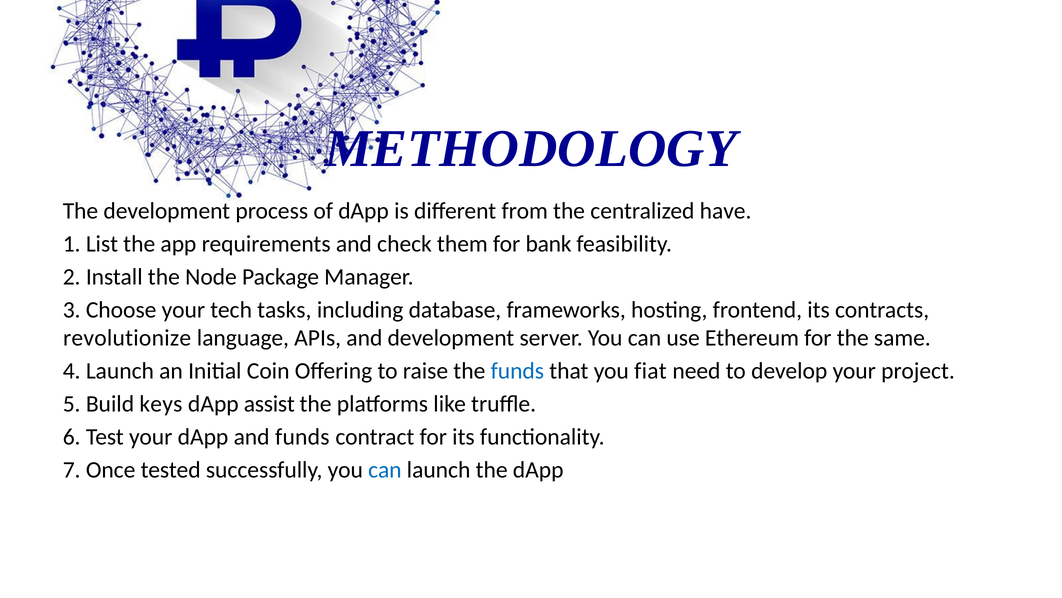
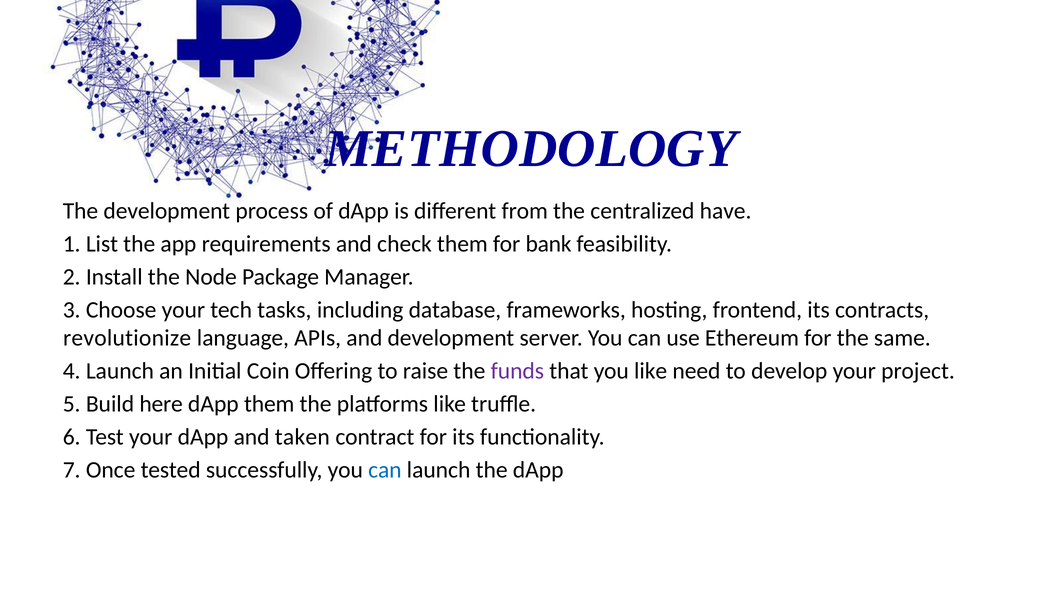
funds colour: blue -> purple (517, 371)
you fiat: fiat -> like (651, 371)
keys: keys -> here (161, 404)
dApp assist: assist -> them (269, 404)
and funds: funds -> taken (302, 437)
